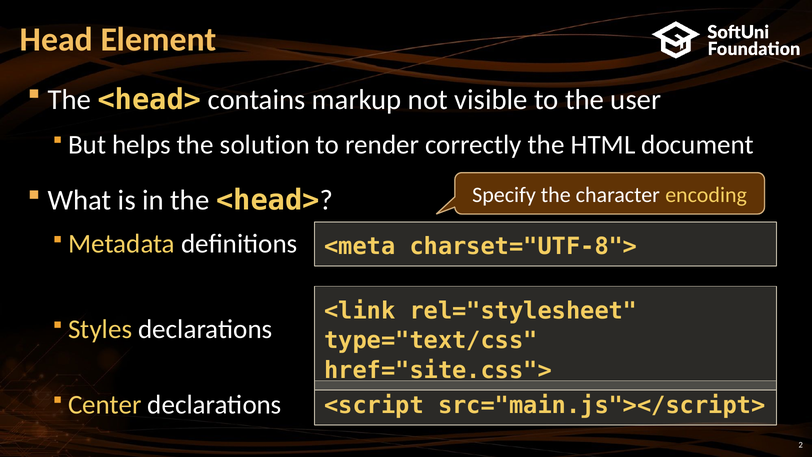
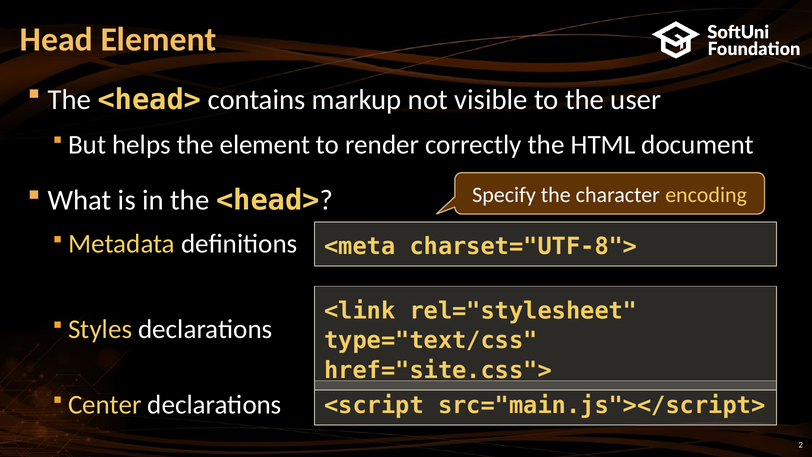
the solution: solution -> element (265, 145)
